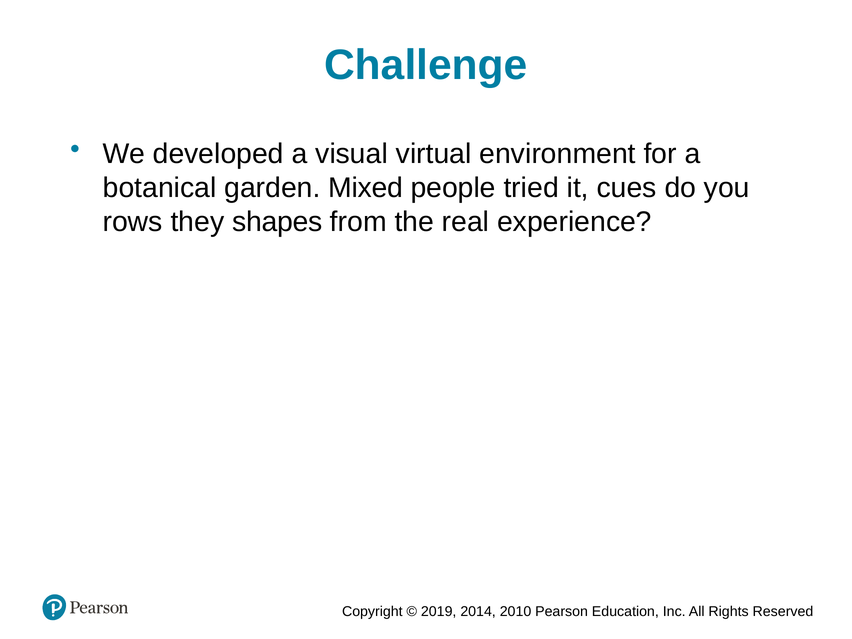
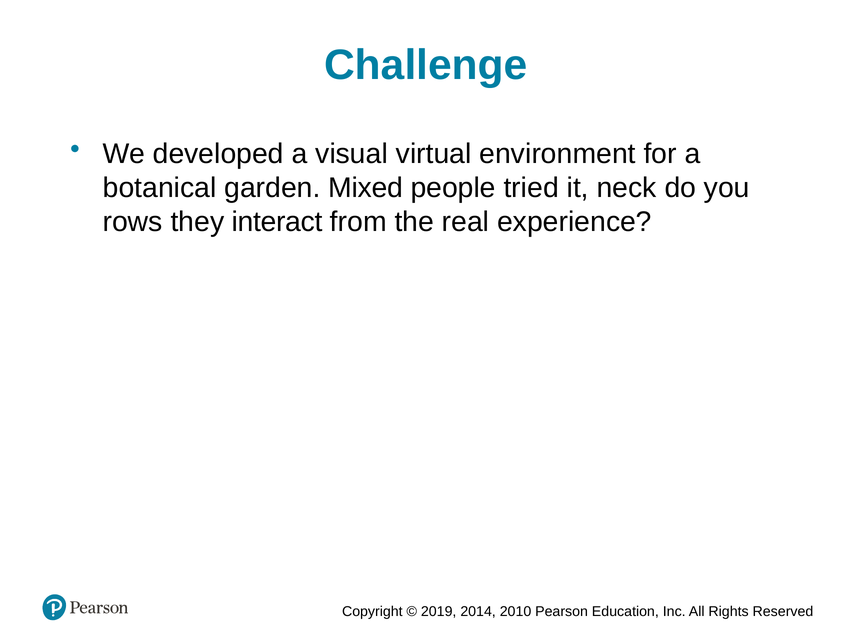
cues: cues -> neck (627, 188)
shapes: shapes -> interact (277, 222)
